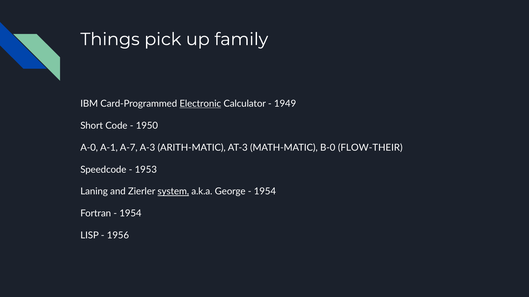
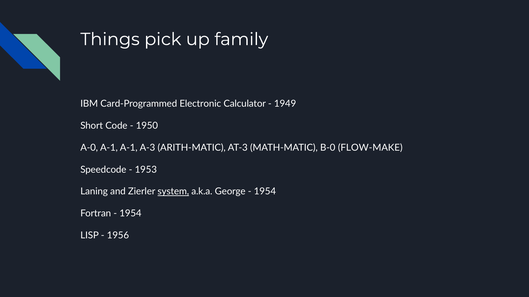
Electronic underline: present -> none (200, 104)
A-1 A-7: A-7 -> A-1 (129, 148)
FLOW-THEIR: FLOW-THEIR -> FLOW-MAKE (370, 148)
